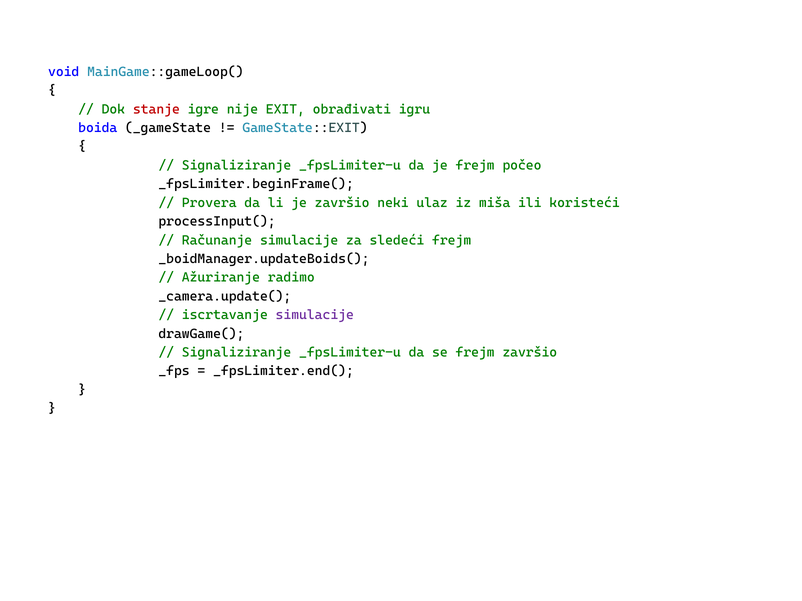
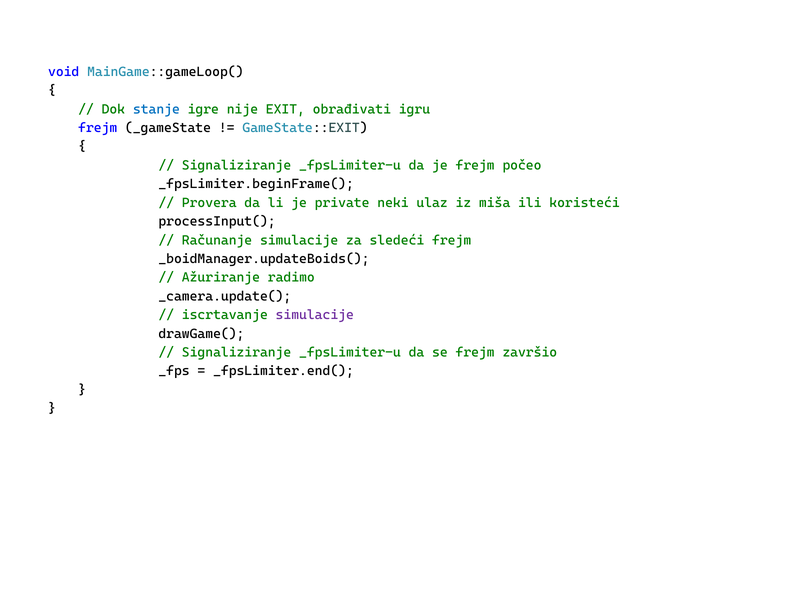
stanje colour: red -> blue (156, 109)
boida: boida -> frejm (98, 128)
je završio: završio -> private (342, 203)
